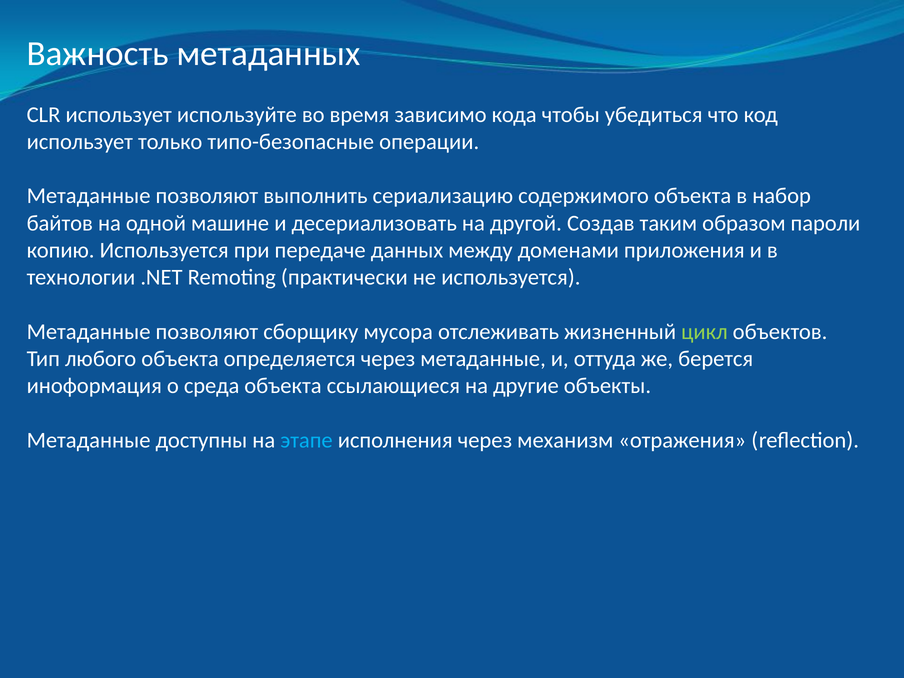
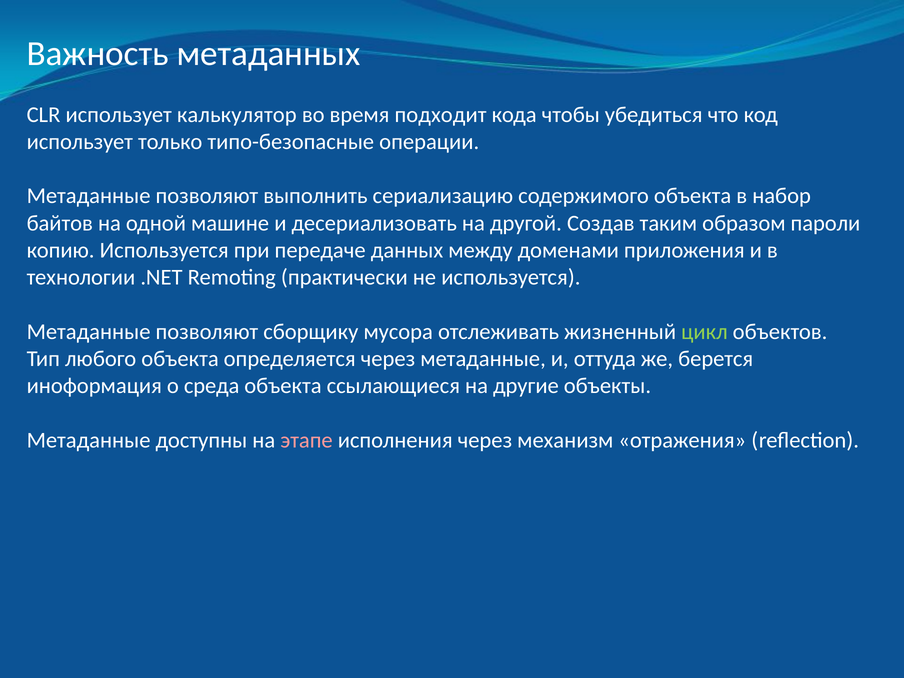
используйте: используйте -> калькулятор (237, 115)
зависимо: зависимо -> подходит (441, 115)
этапе colour: light blue -> pink (307, 440)
